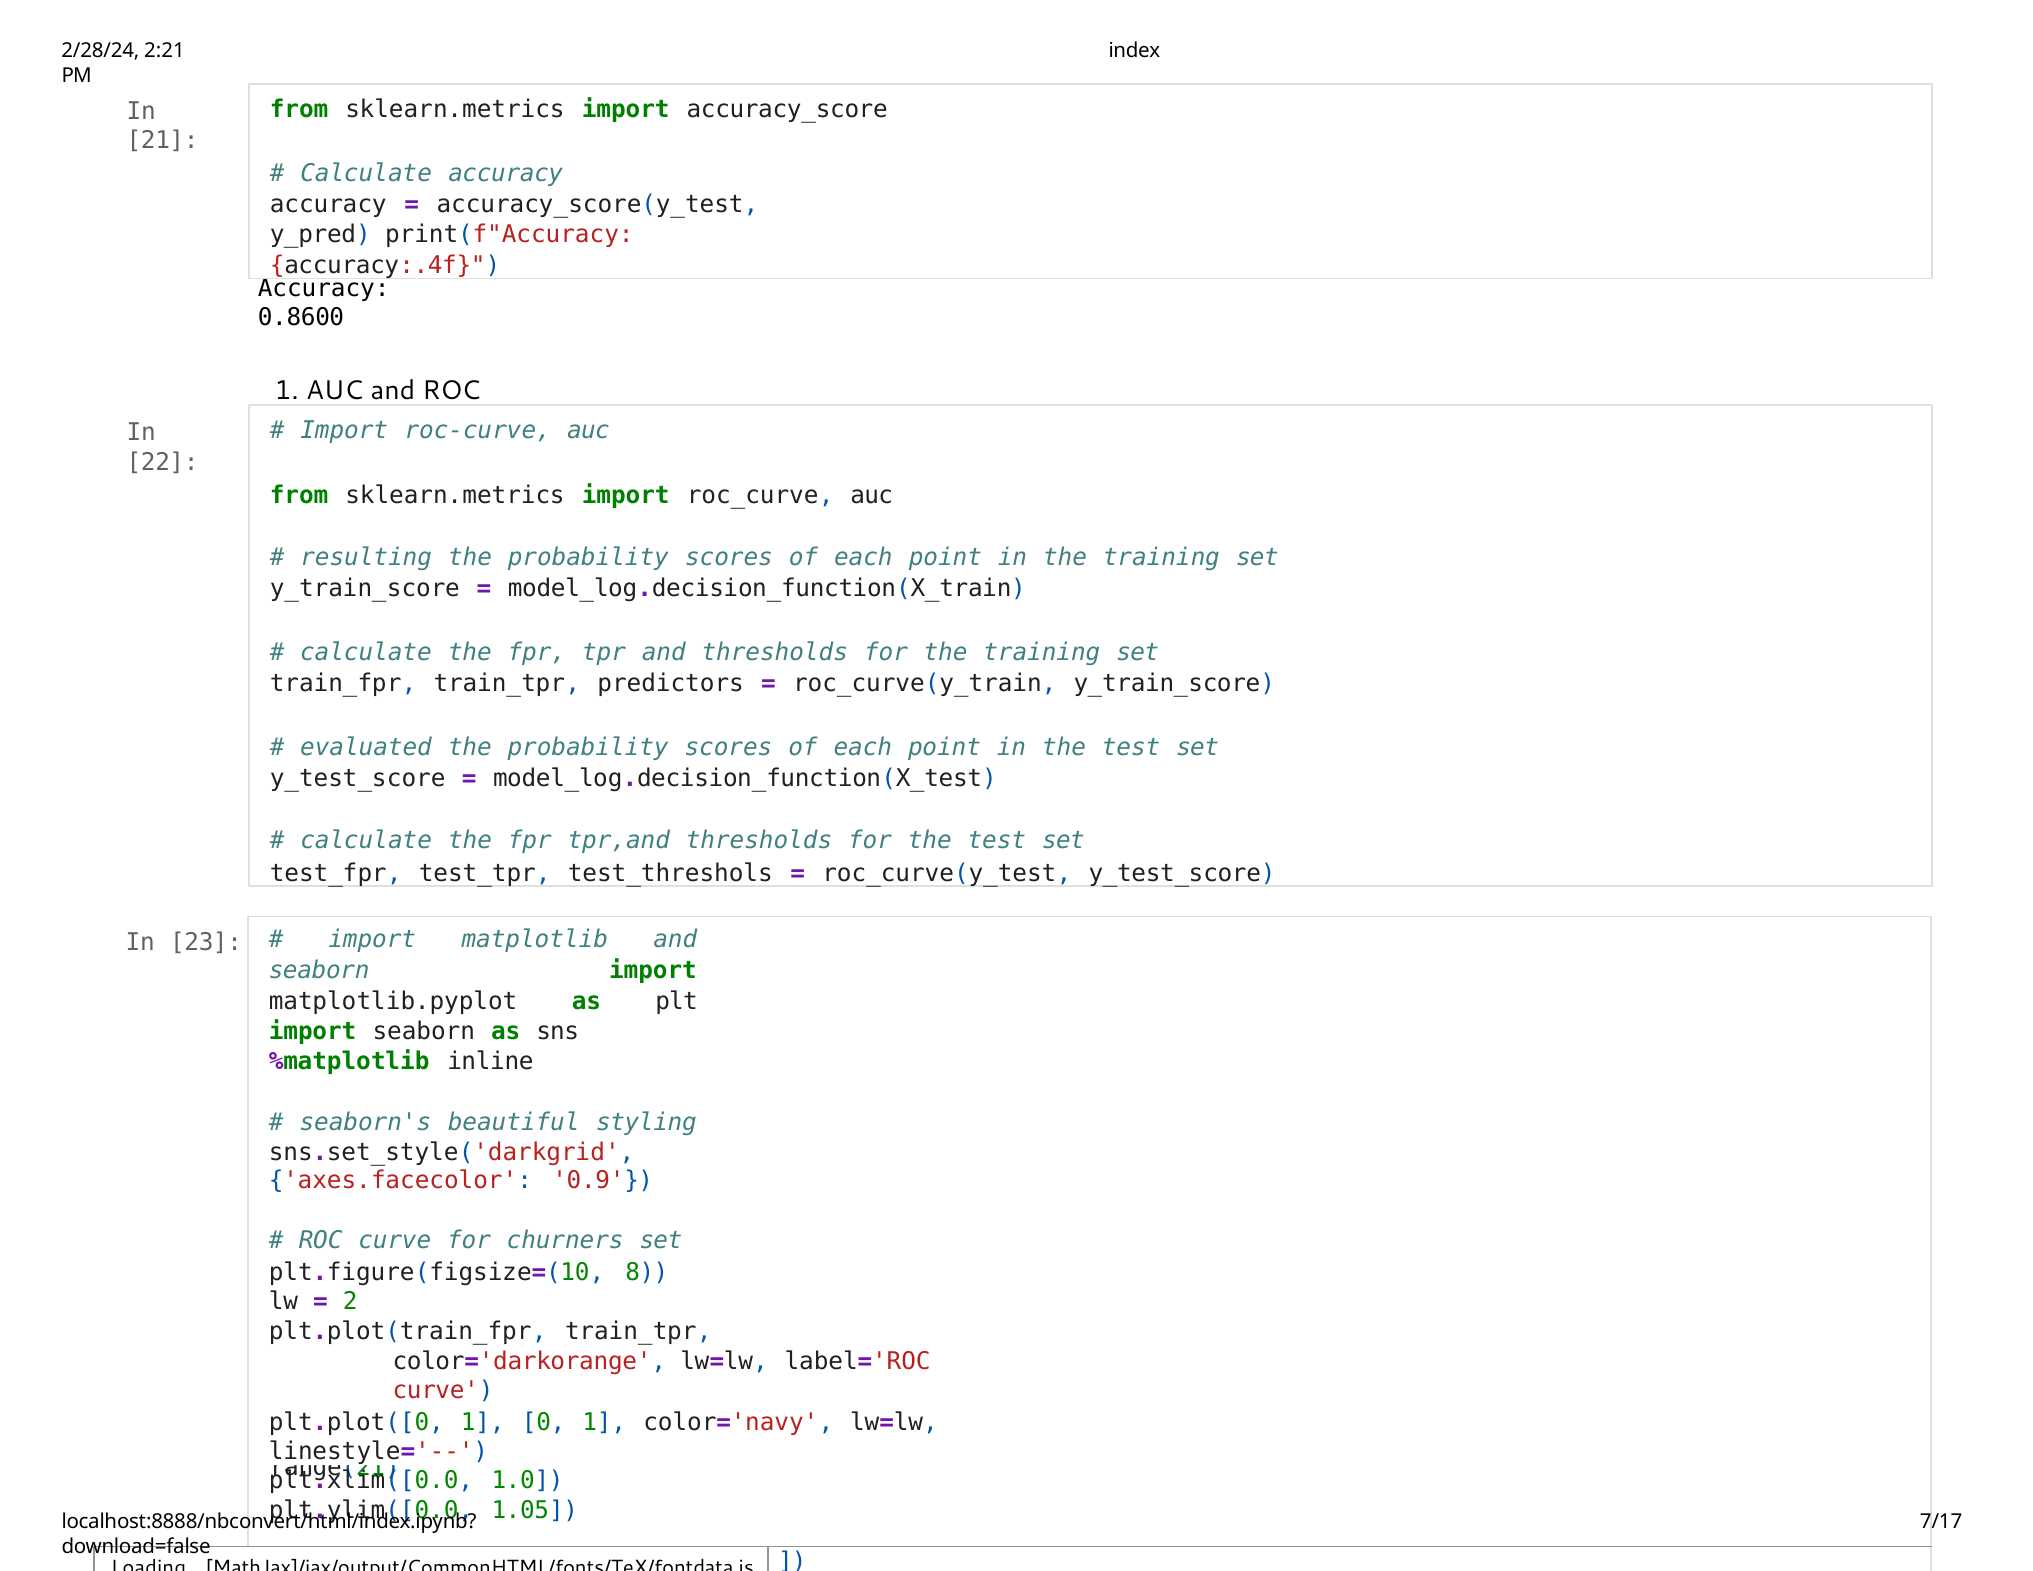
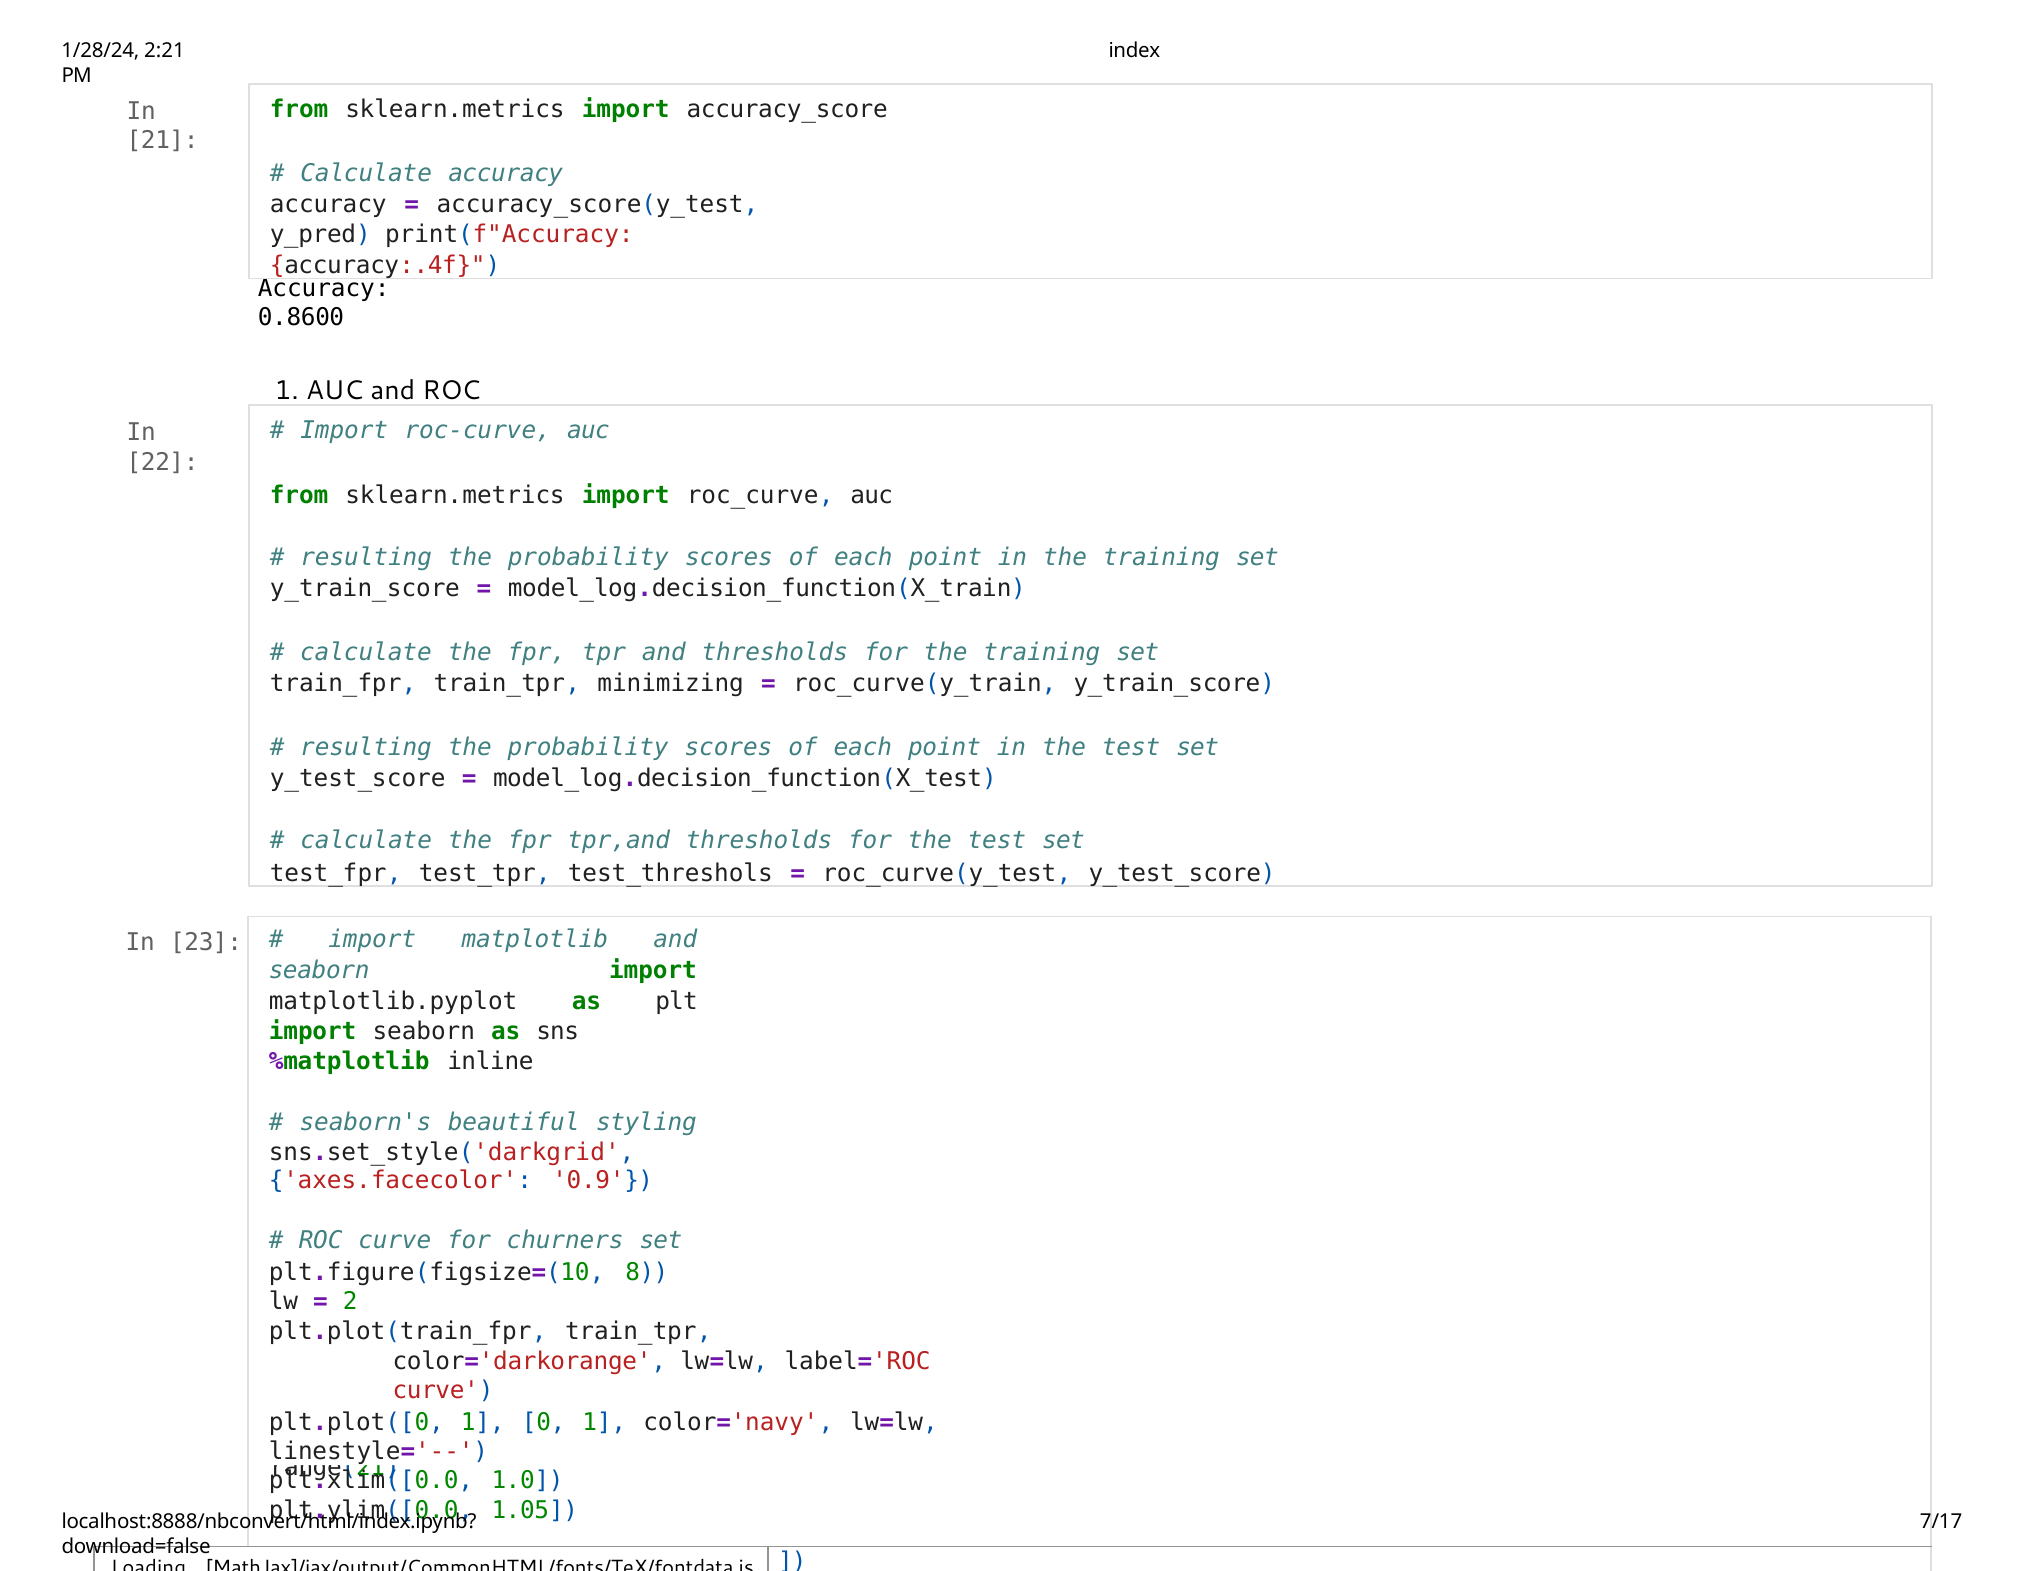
2/28/24: 2/28/24 -> 1/28/24 (100, 51)
predictors: predictors -> minimizing (671, 683)
evaluated: evaluated -> resulting (366, 747)
